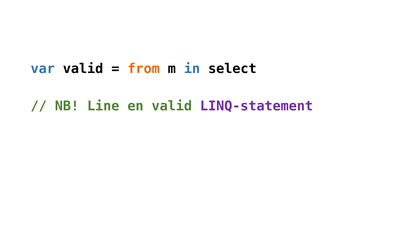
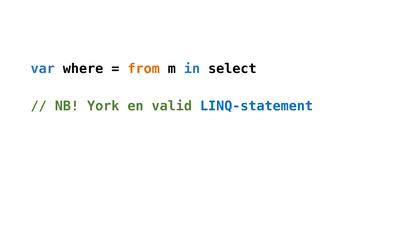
var valid: valid -> where (83, 69)
Line: Line -> York (103, 106)
LINQ-statement colour: purple -> blue (257, 106)
